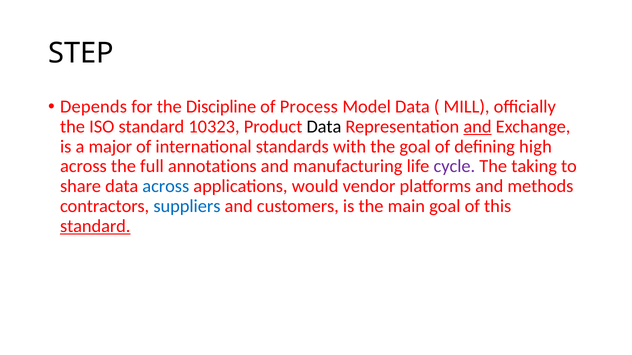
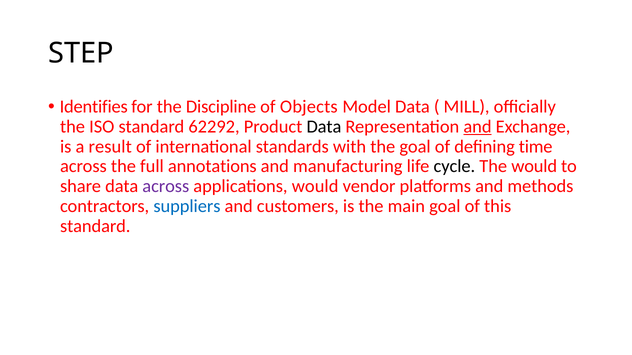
Depends: Depends -> Identifies (94, 107)
Process: Process -> Objects (309, 107)
10323: 10323 -> 62292 (214, 127)
major: major -> result (110, 147)
high: high -> time (536, 147)
cycle colour: purple -> black (454, 167)
The taking: taking -> would (534, 167)
across colour: blue -> purple (166, 186)
standard underline: present -> none (95, 226)
